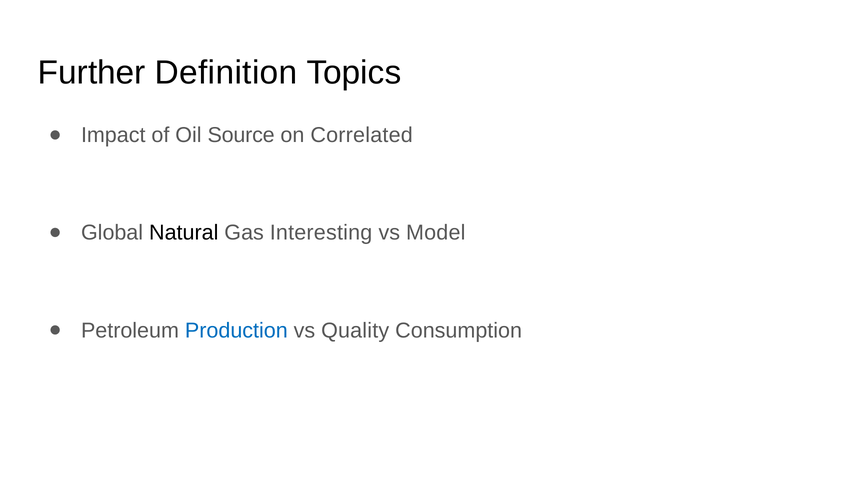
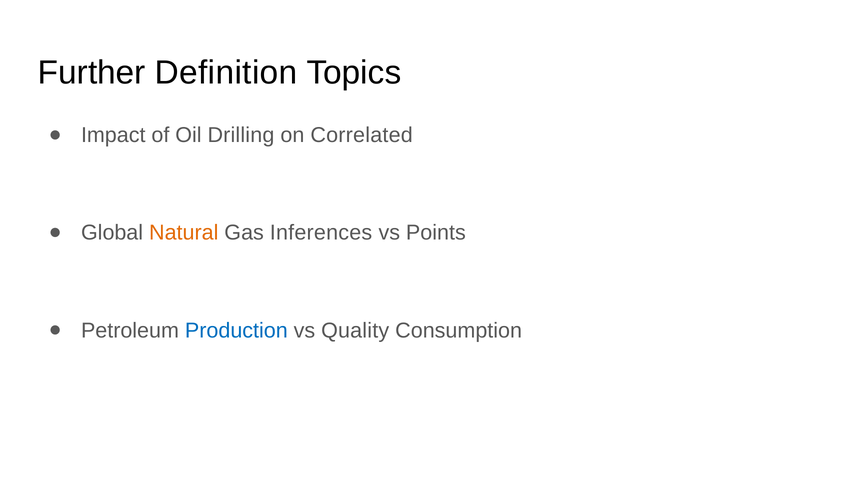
Source: Source -> Drilling (241, 135)
Natural colour: black -> orange (184, 233)
Interesting: Interesting -> Inferences (321, 233)
Model: Model -> Points (436, 233)
